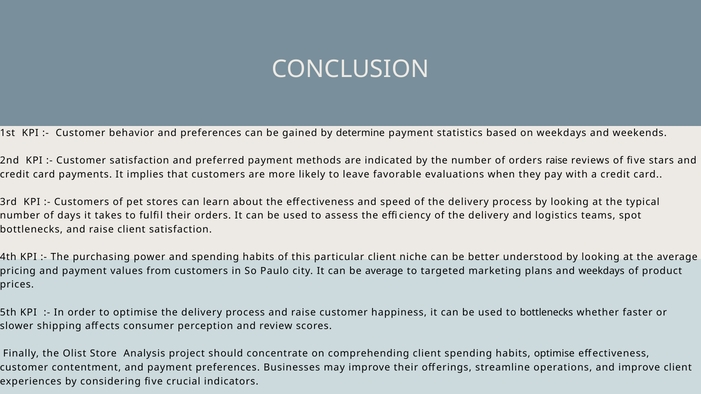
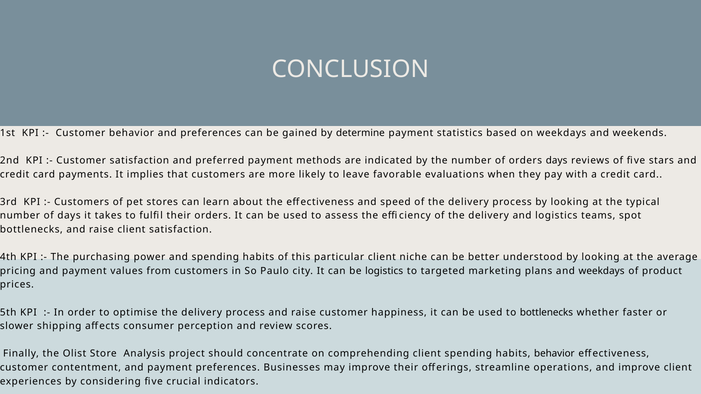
orders raise: raise -> days (557, 161)
be average: average -> logistics (384, 271)
habits optimise: optimise -> behavior (554, 354)
